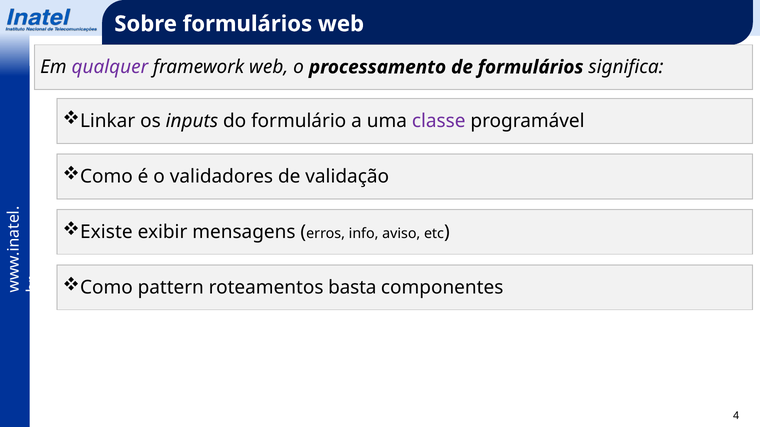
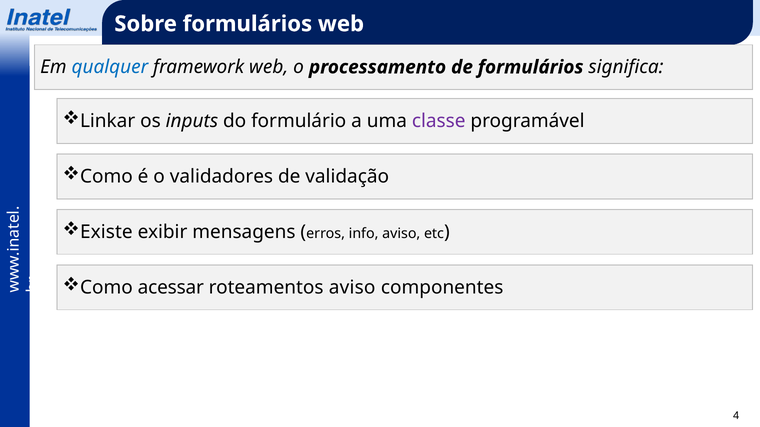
qualquer colour: purple -> blue (110, 67)
pattern: pattern -> acessar (171, 288)
roteamentos basta: basta -> aviso (352, 288)
